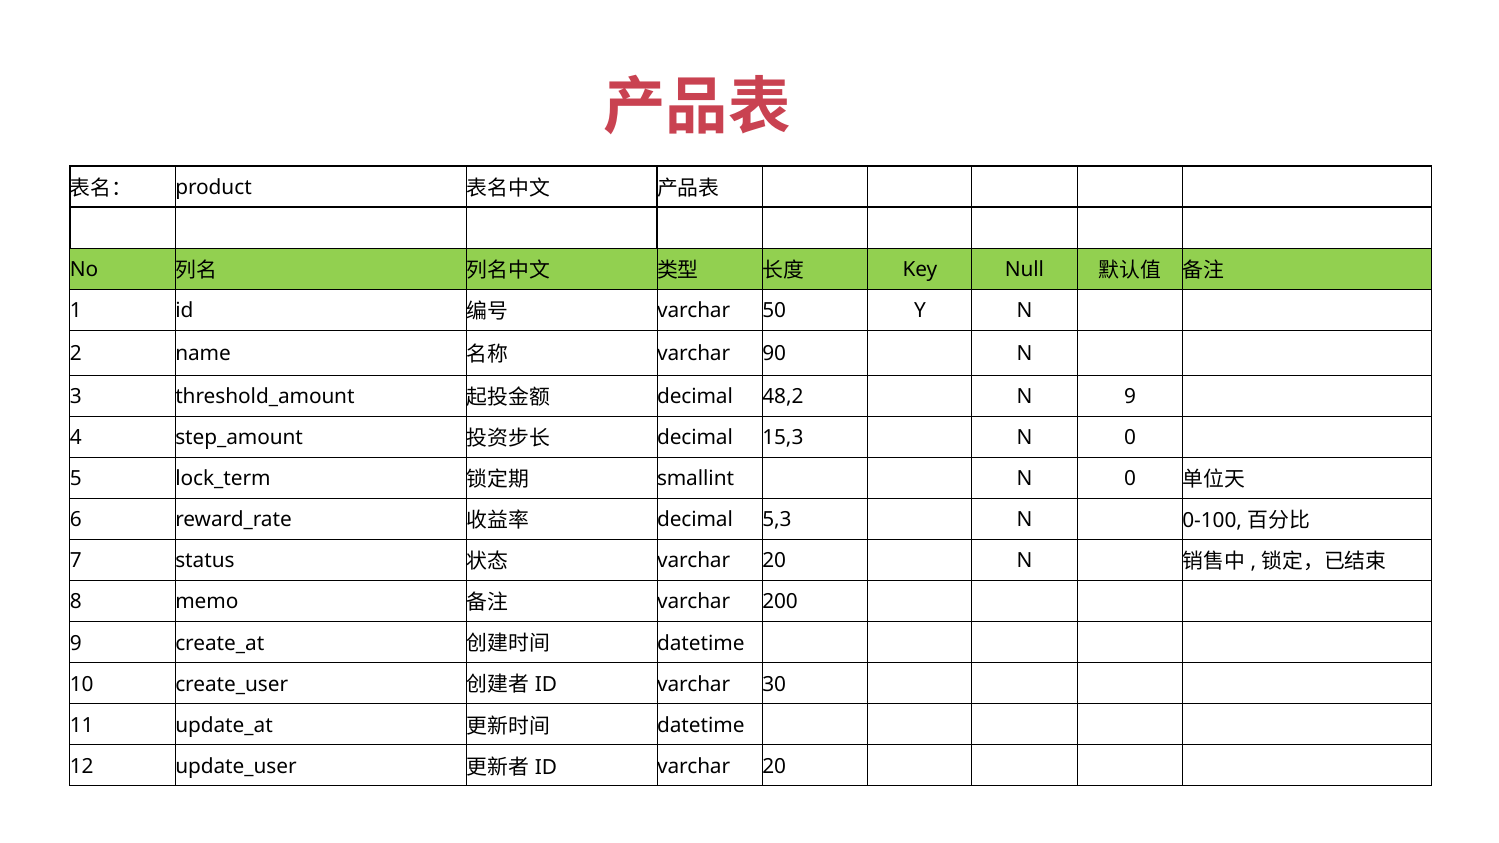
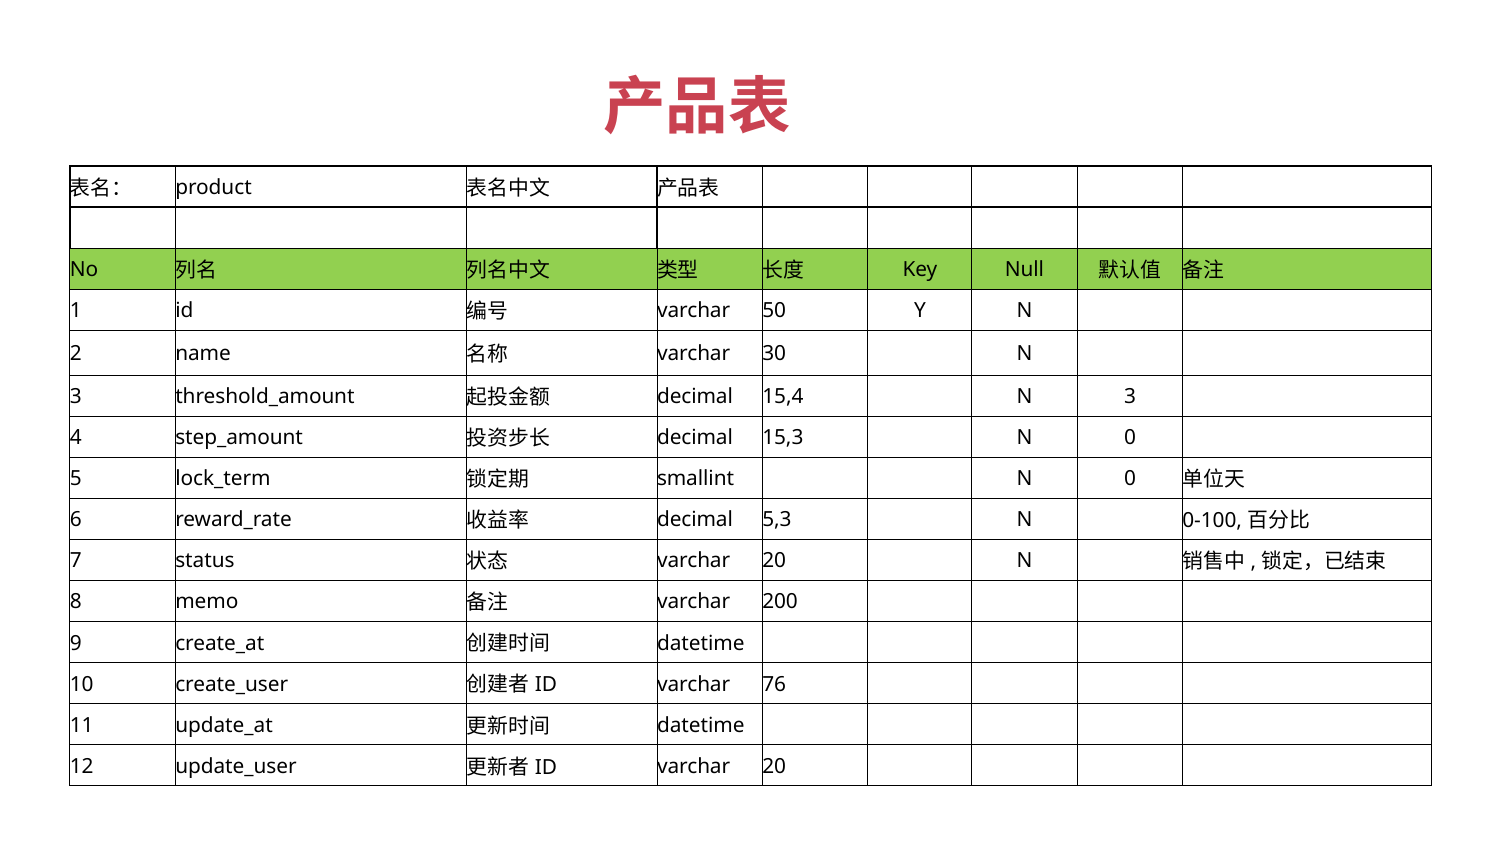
90: 90 -> 30 (774, 354)
48,2: 48,2 -> 15,4 (783, 397)
9: 9 -> 3 (1130, 397)
30: 30 -> 76 (774, 684)
